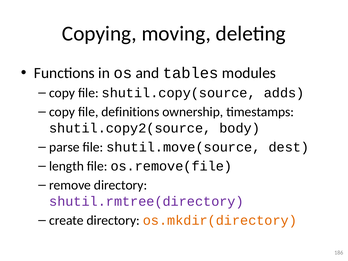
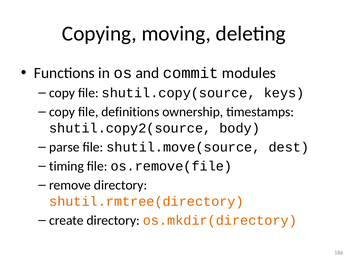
tables: tables -> commit (191, 73)
adds: adds -> keys (284, 93)
length: length -> timing (67, 166)
shutil.rmtree(directory colour: purple -> orange (146, 201)
